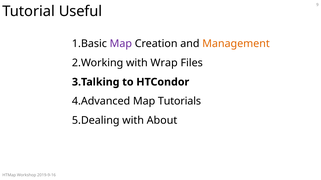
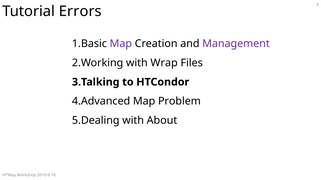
Useful: Useful -> Errors (80, 11)
Management colour: orange -> purple (236, 44)
Tutorials: Tutorials -> Problem (179, 102)
